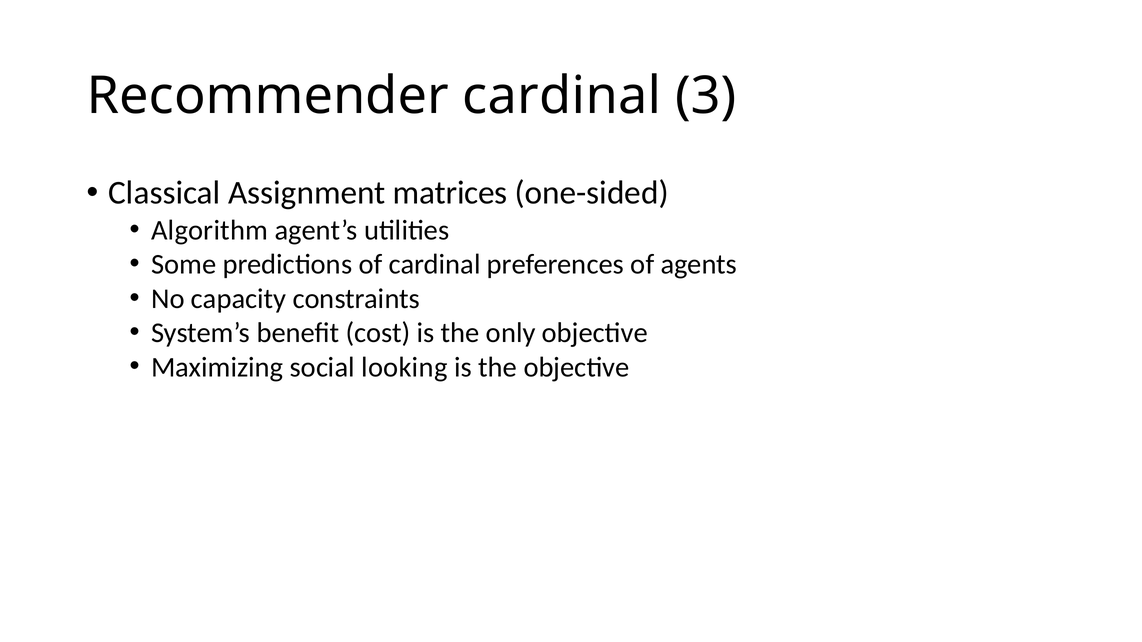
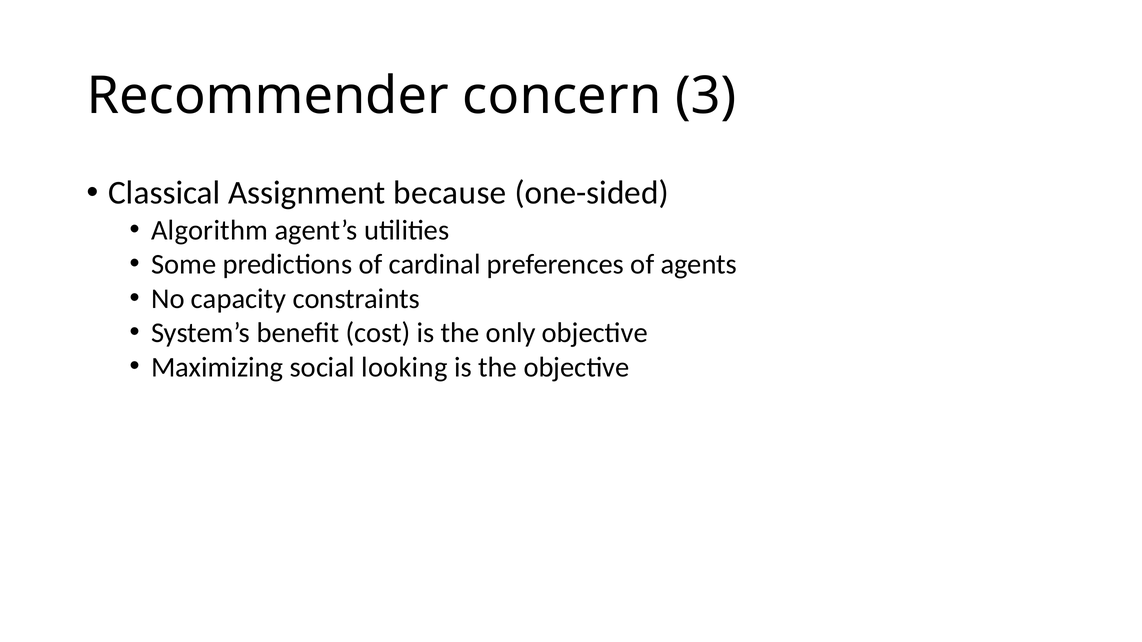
Recommender cardinal: cardinal -> concern (562, 96)
matrices: matrices -> because (450, 193)
